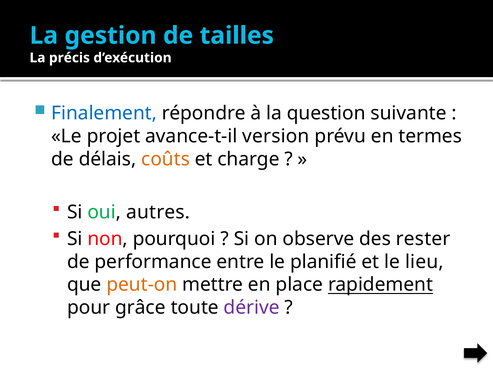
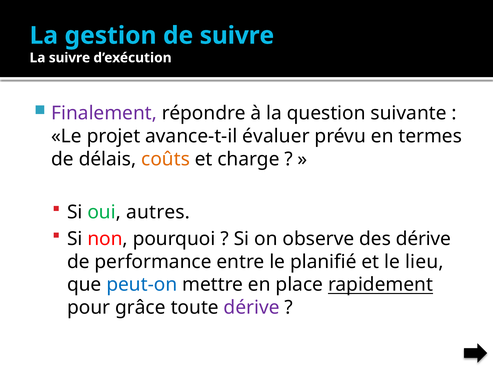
de tailles: tailles -> suivre (237, 36)
La précis: précis -> suivre (69, 58)
Finalement colour: blue -> purple (104, 113)
version: version -> évaluer (276, 136)
des rester: rester -> dérive (423, 239)
peut-on colour: orange -> blue (142, 285)
